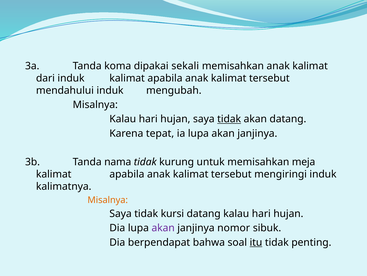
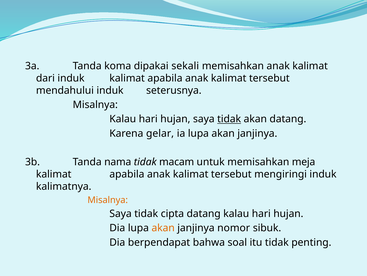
mengubah: mengubah -> seterusnya (174, 90)
tepat: tepat -> gelar (160, 133)
kurung: kurung -> macam (177, 162)
kursi: kursi -> cipta (172, 213)
akan colour: purple -> orange (163, 227)
itu underline: present -> none (256, 242)
